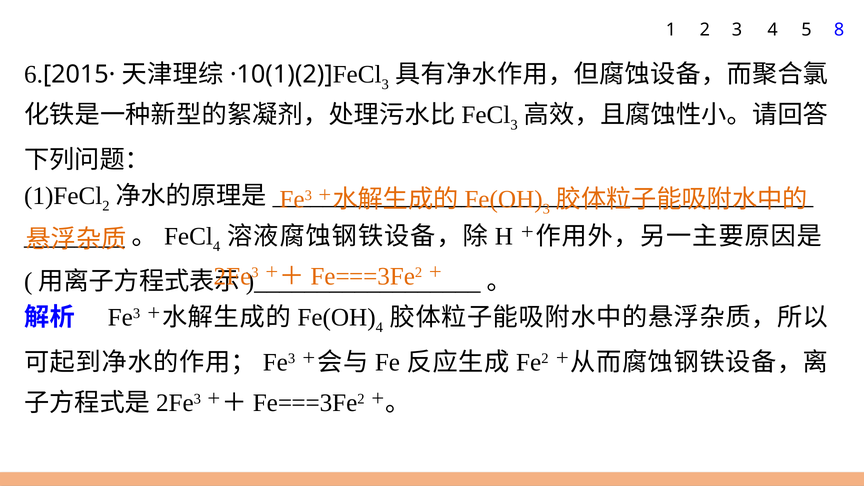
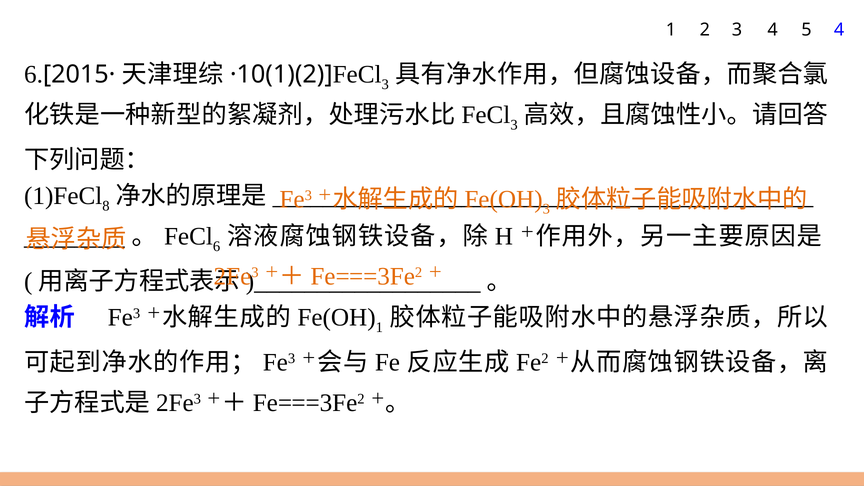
5 8: 8 -> 4 (839, 30)
2: 2 -> 8 (106, 206)
4: 4 -> 6 (217, 247)
4: 4 -> 1 (379, 328)
